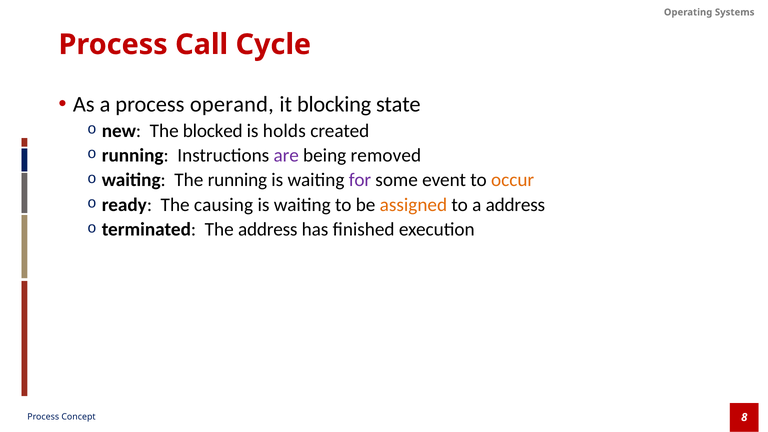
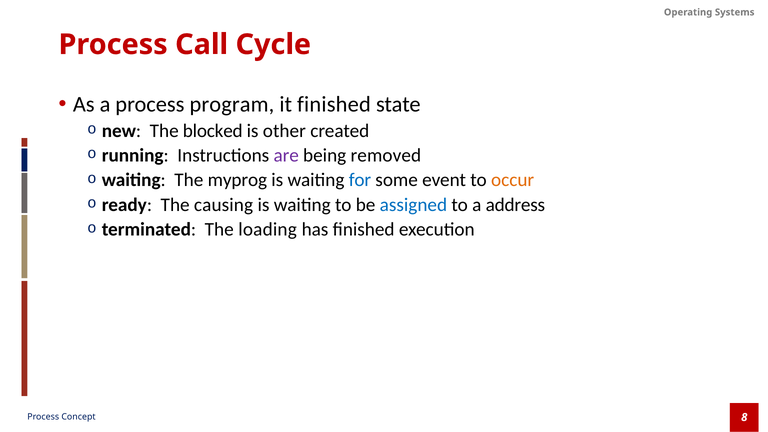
operand: operand -> program (232, 104)
it blocking: blocking -> finished (334, 104)
holds: holds -> other (284, 131)
The running: running -> myprog (237, 180)
for colour: purple -> blue (360, 180)
assigned colour: orange -> blue (413, 205)
The address: address -> loading (268, 230)
